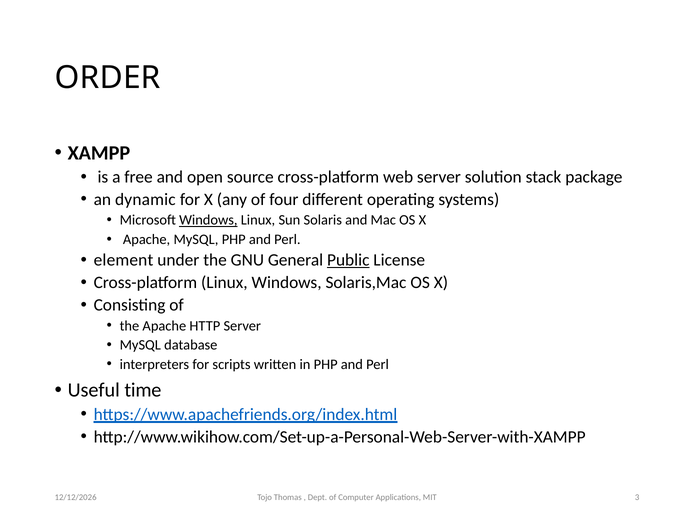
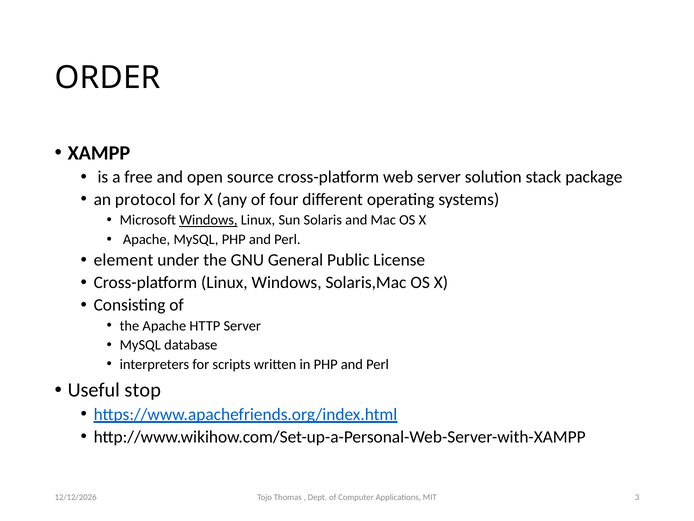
dynamic: dynamic -> protocol (145, 199)
Public underline: present -> none (348, 260)
time: time -> stop (143, 390)
